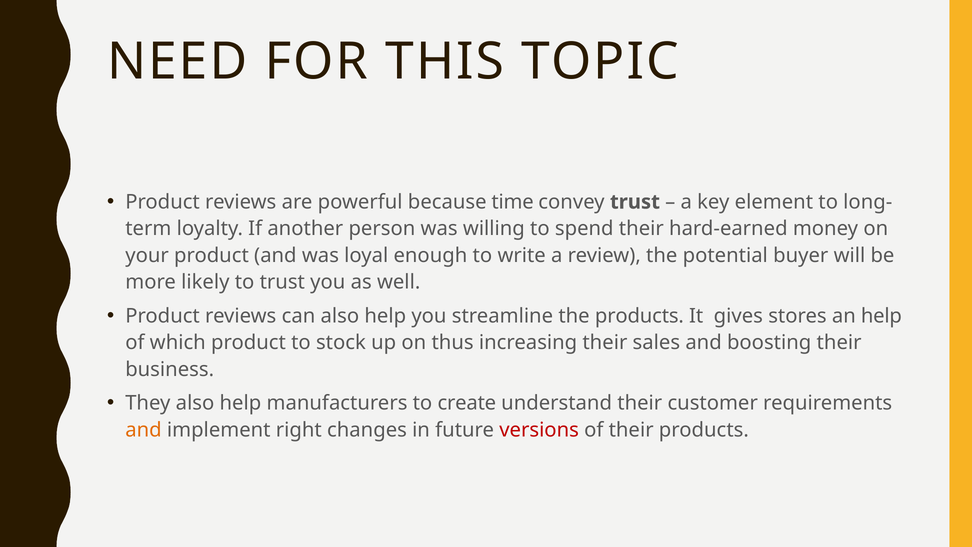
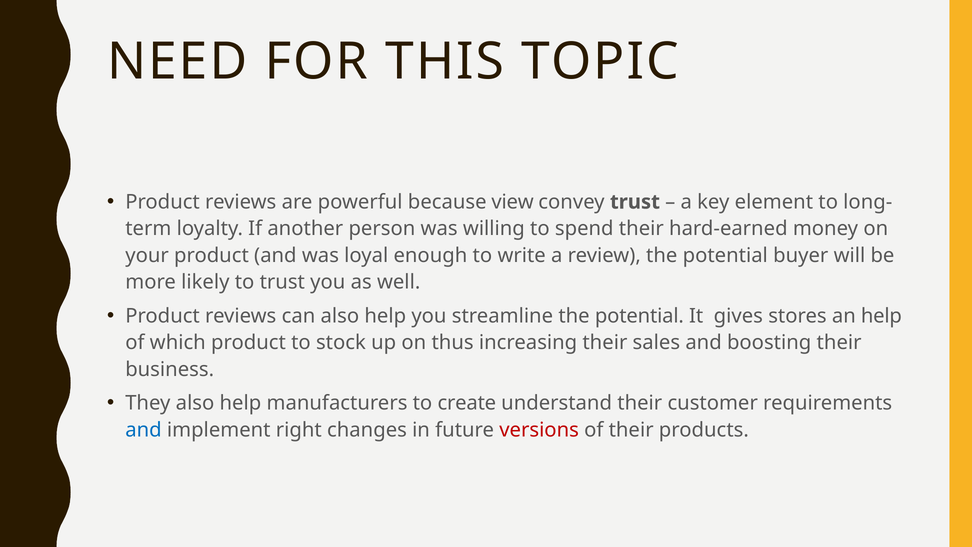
time: time -> view (513, 202)
streamline the products: products -> potential (639, 316)
and colour: orange -> blue (143, 430)
